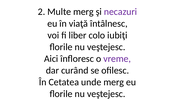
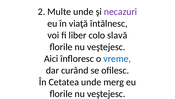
Multe merg: merg -> unde (83, 12)
iubiţi: iubiţi -> slavă (117, 35)
vreme colour: purple -> blue (117, 58)
